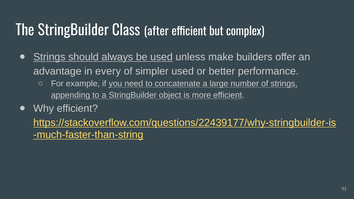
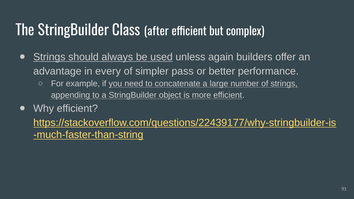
make: make -> again (221, 57)
simpler used: used -> pass (183, 71)
